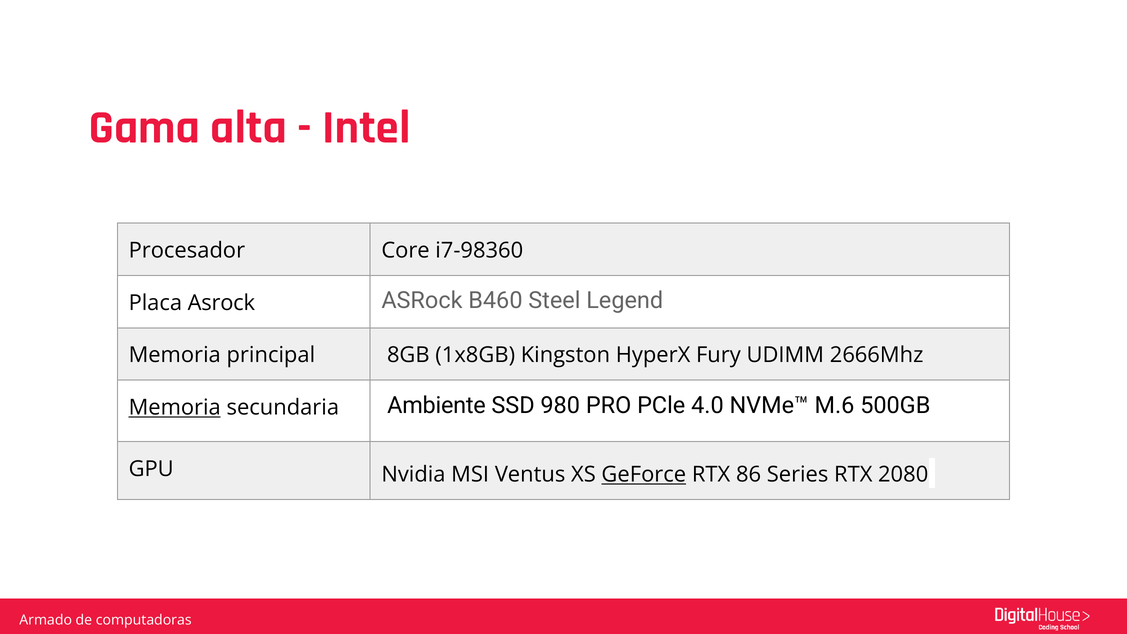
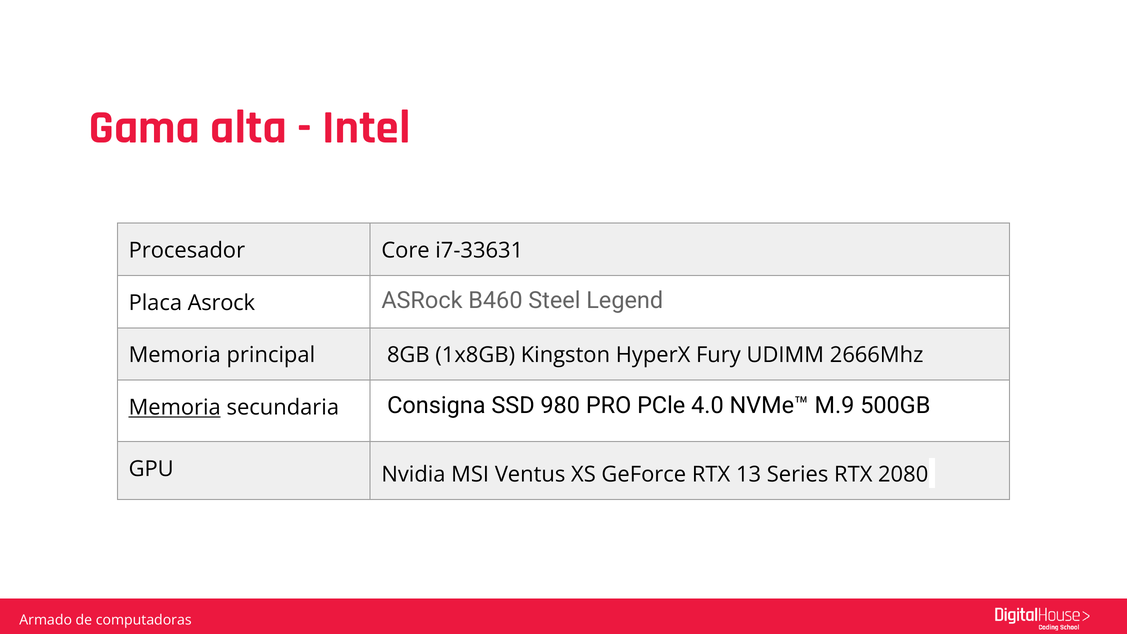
i7-98360: i7-98360 -> i7-33631 (479, 251)
Ambiente: Ambiente -> Consigna (436, 405)
M.6: M.6 -> M.9 (834, 405)
GeForce underline: present -> none (644, 475)
86: 86 -> 13 (749, 475)
